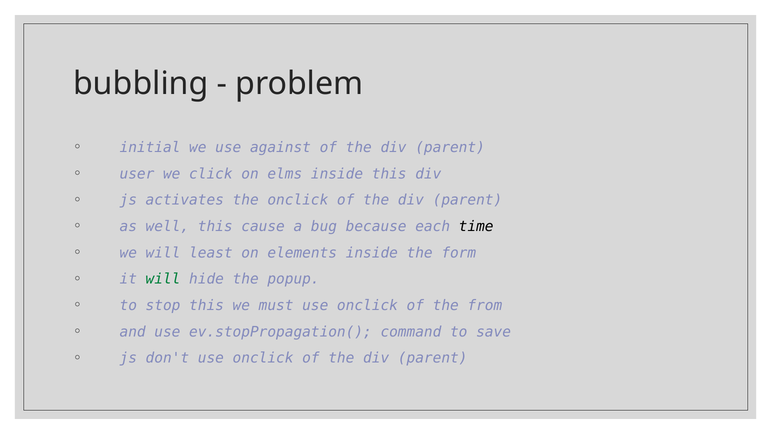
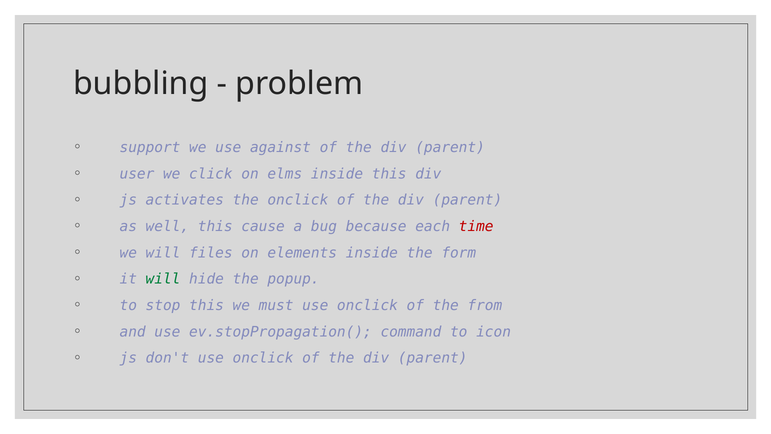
initial: initial -> support (150, 147)
time colour: black -> red (476, 226)
least: least -> files (211, 253)
save: save -> icon (494, 332)
